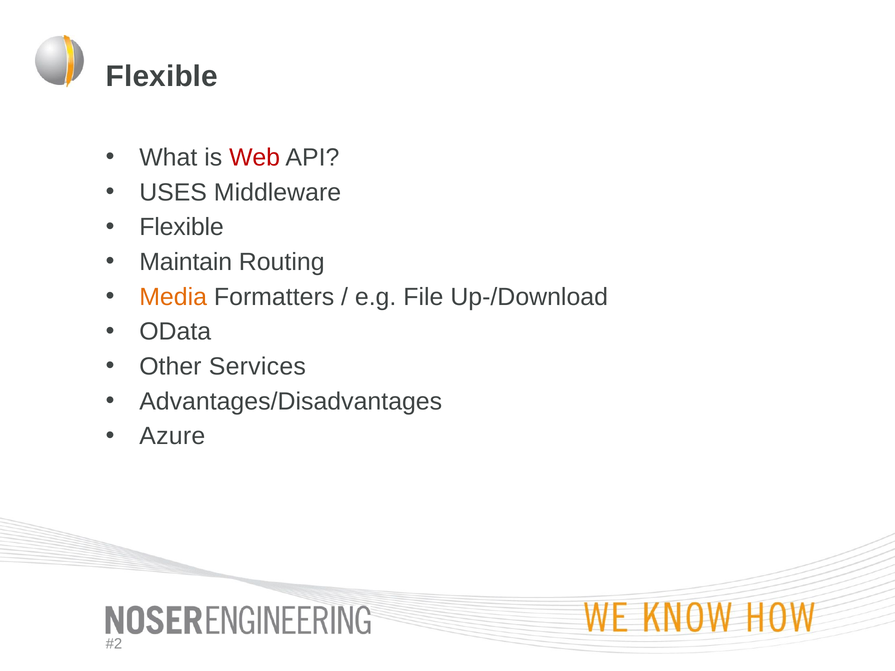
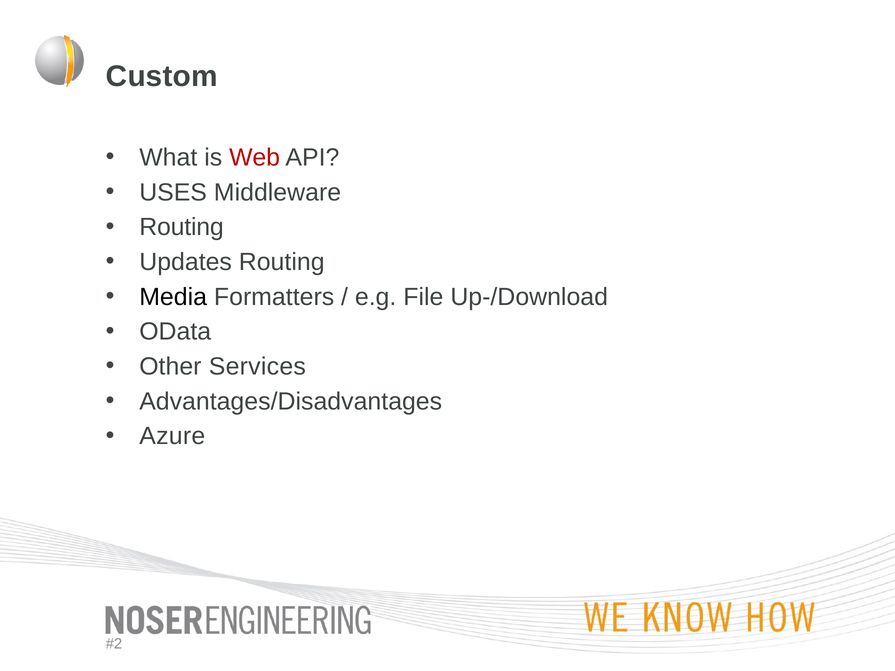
Flexible: Flexible -> Custom (162, 76)
Flexible: Flexible -> Routing (182, 227)
Maintain: Maintain -> Updates (186, 262)
Media colour: orange -> black (173, 297)
